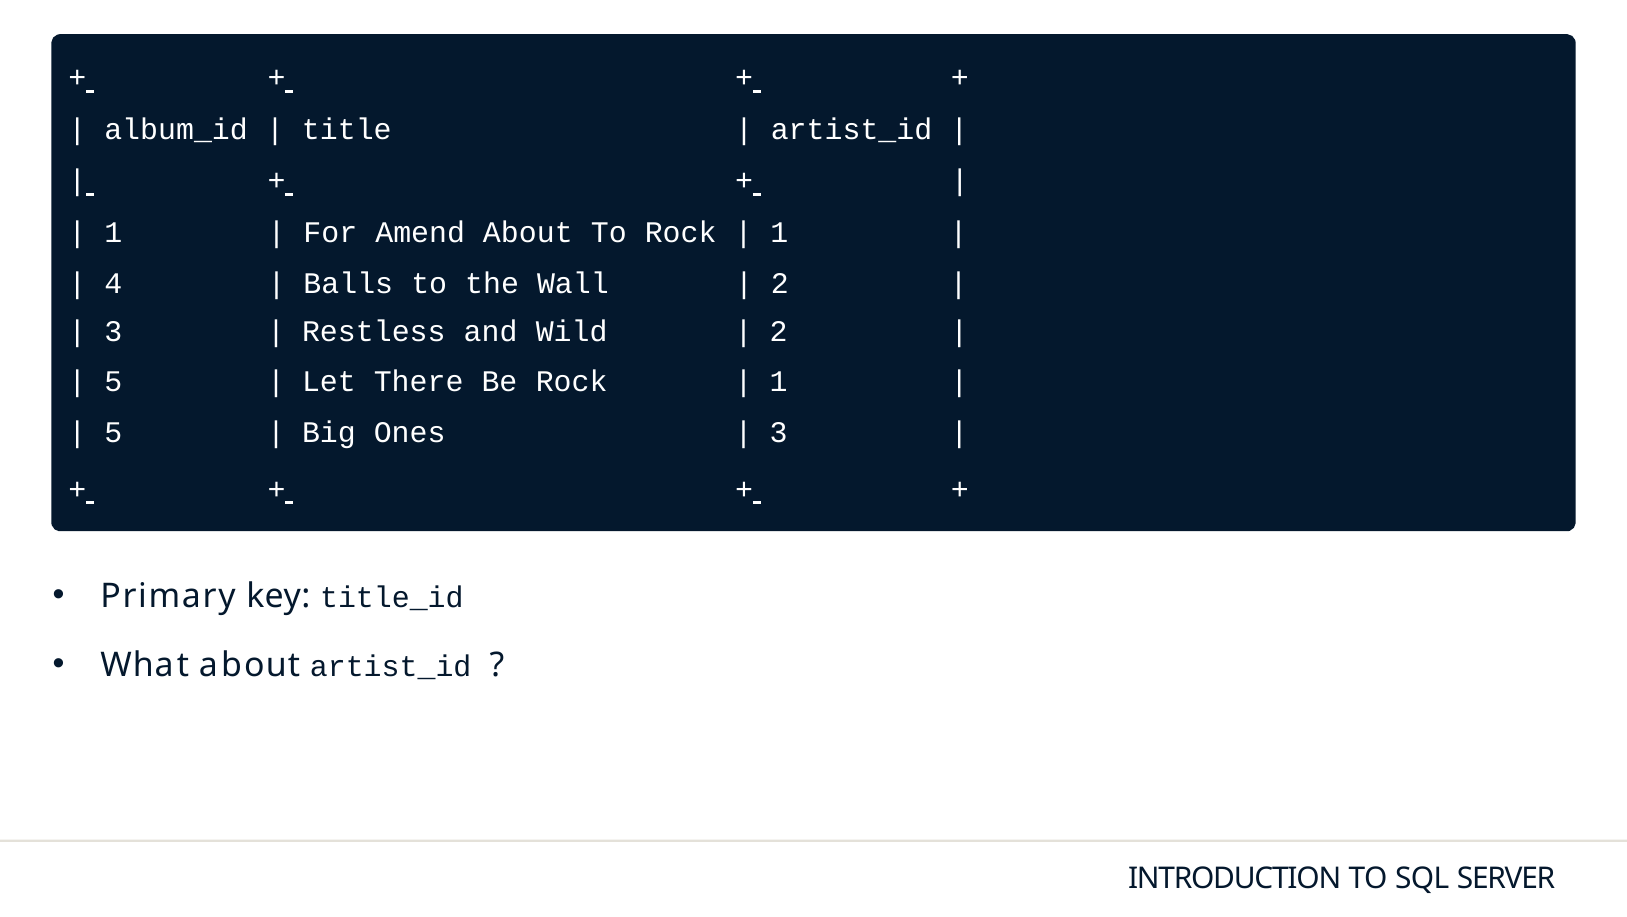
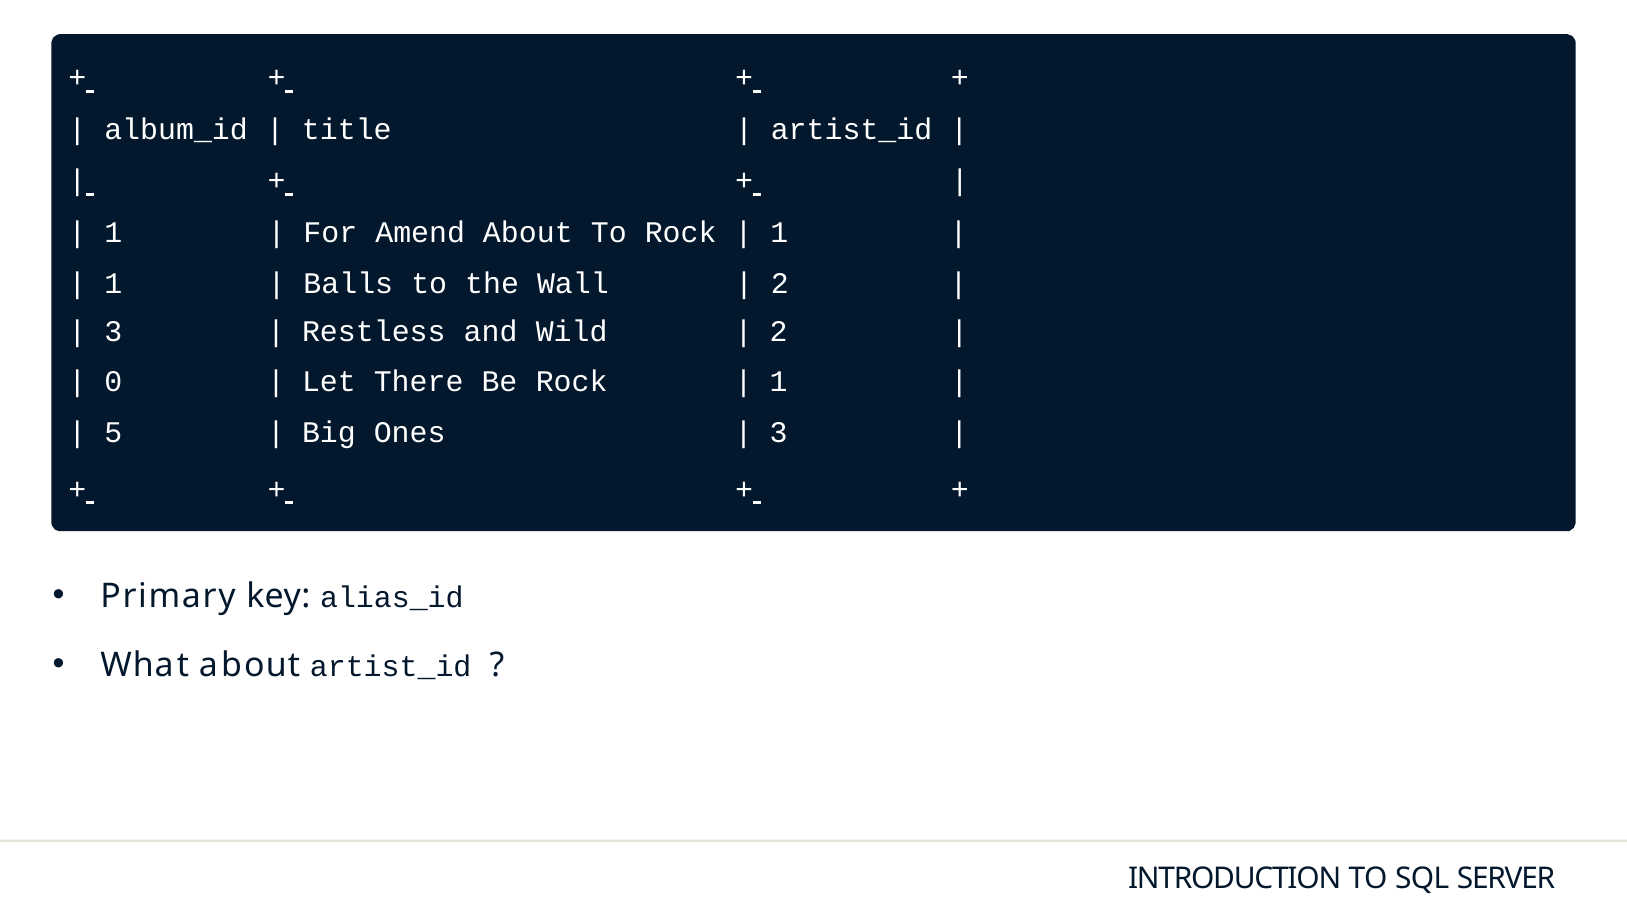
4: 4 -> 1 (113, 283)
5: 5 -> 0 (113, 381)
title_id: title_id -> alias_id (392, 597)
